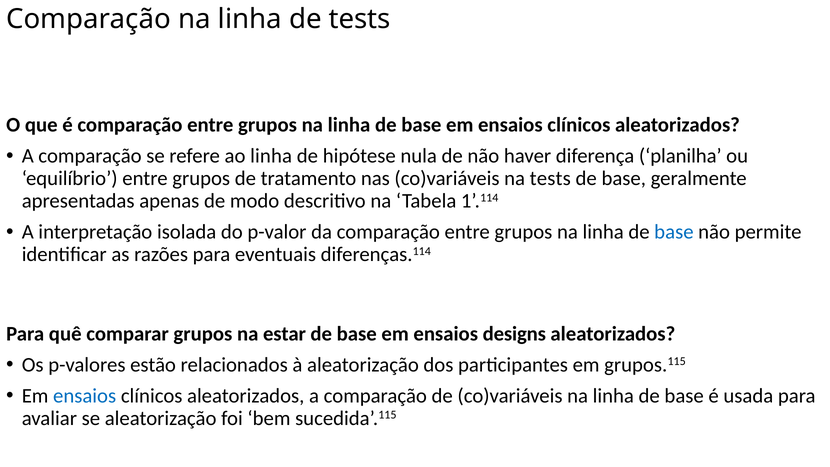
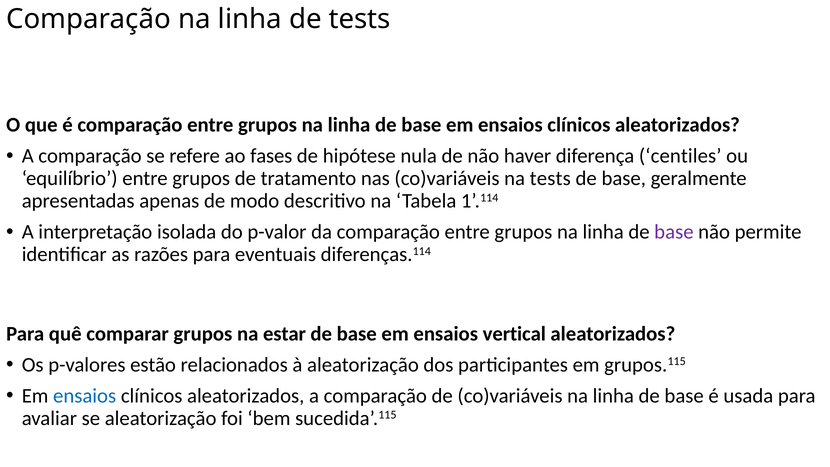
ao linha: linha -> fases (271, 156)
planilha: planilha -> centiles (680, 156)
base colour: blue -> purple (674, 232)
designs: designs -> vertical (514, 334)
